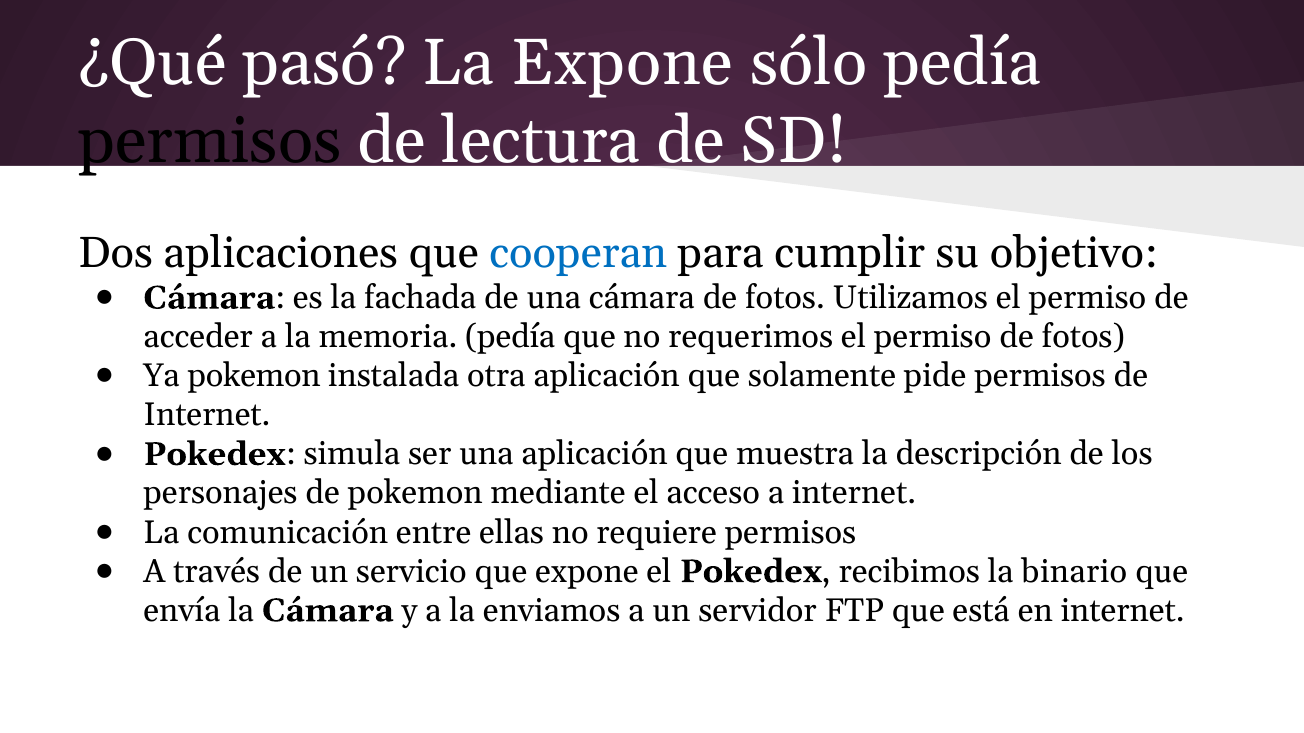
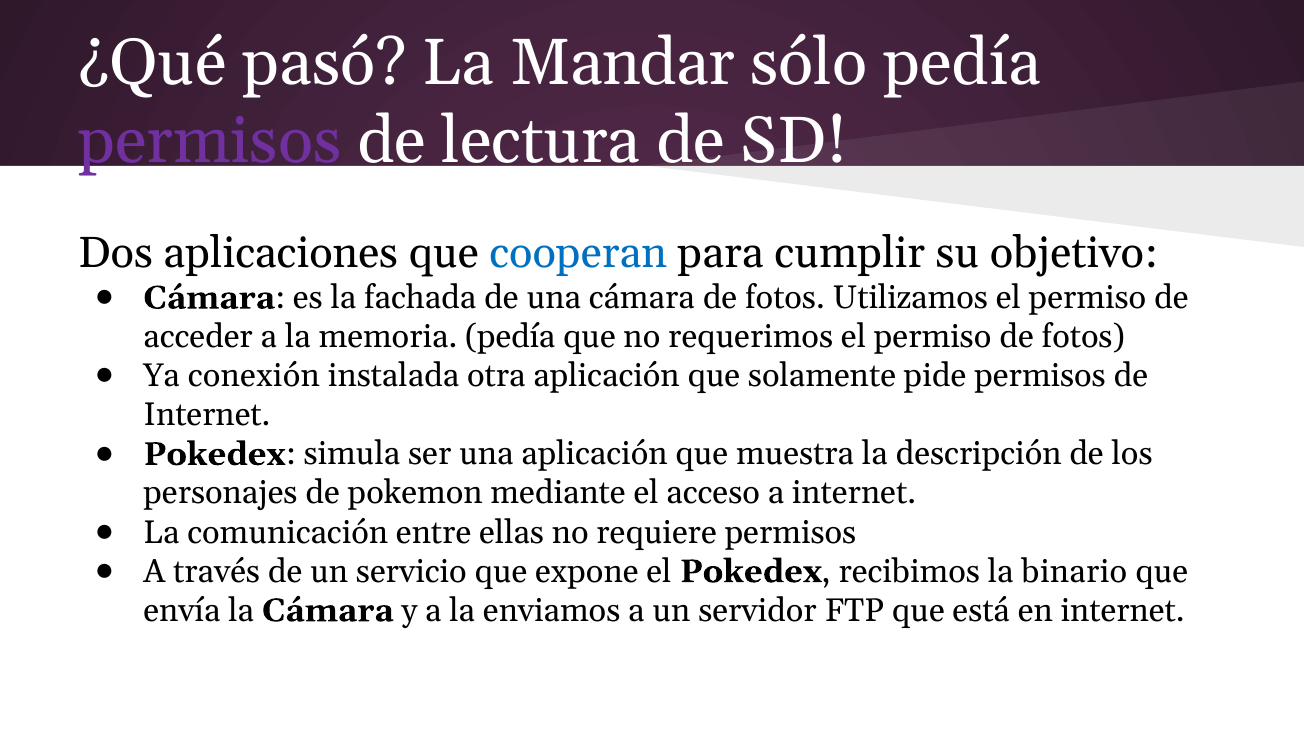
La Expone: Expone -> Mandar (623, 63)
permisos colour: black -> purple (210, 141)
Ya pokemon: pokemon -> conexión (254, 376)
